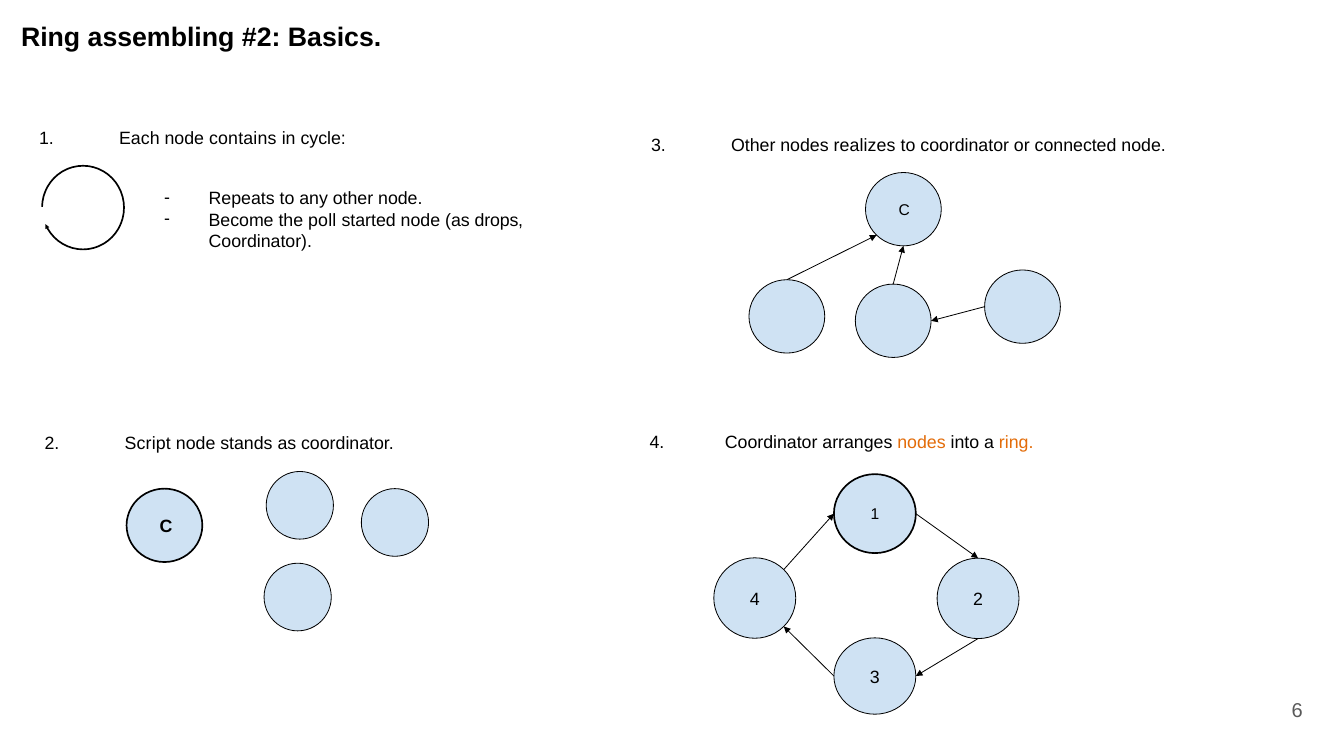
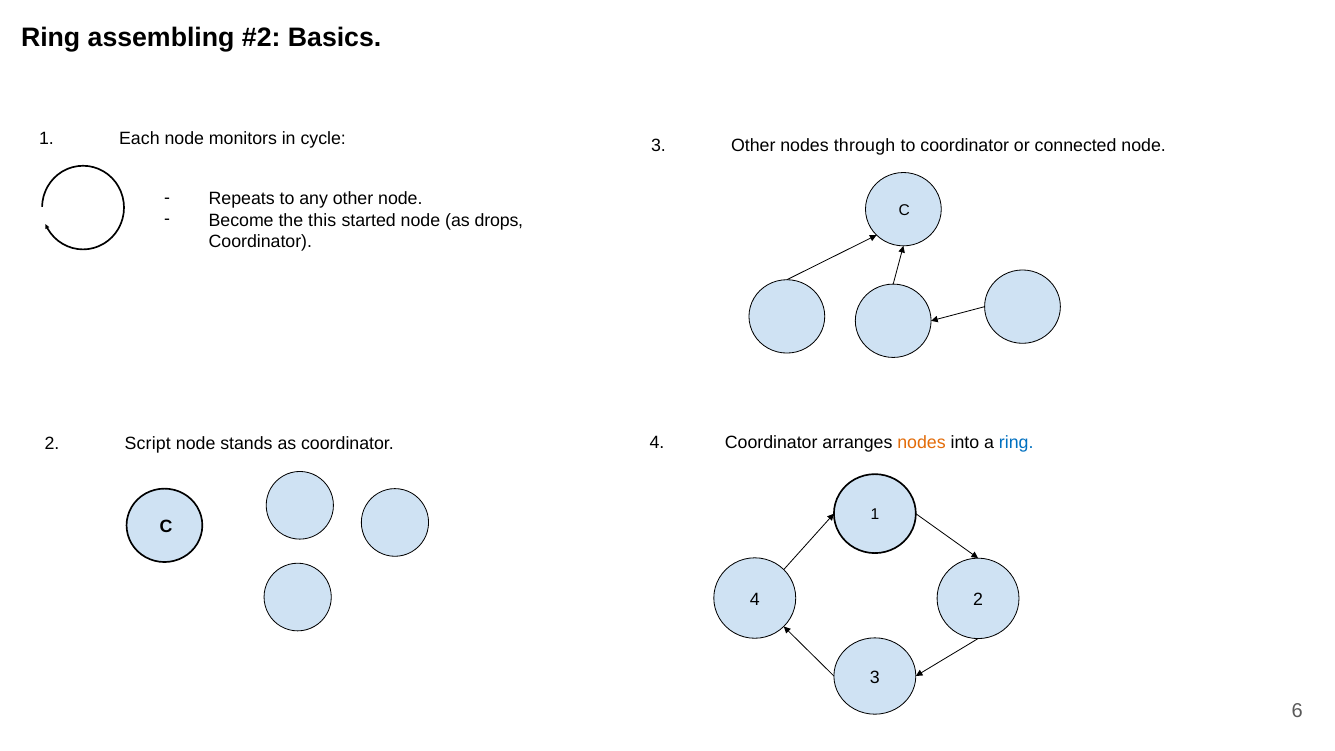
contains: contains -> monitors (243, 138)
realizes: realizes -> through (865, 146)
poll: poll -> this (322, 220)
ring colour: orange -> blue (1016, 443)
